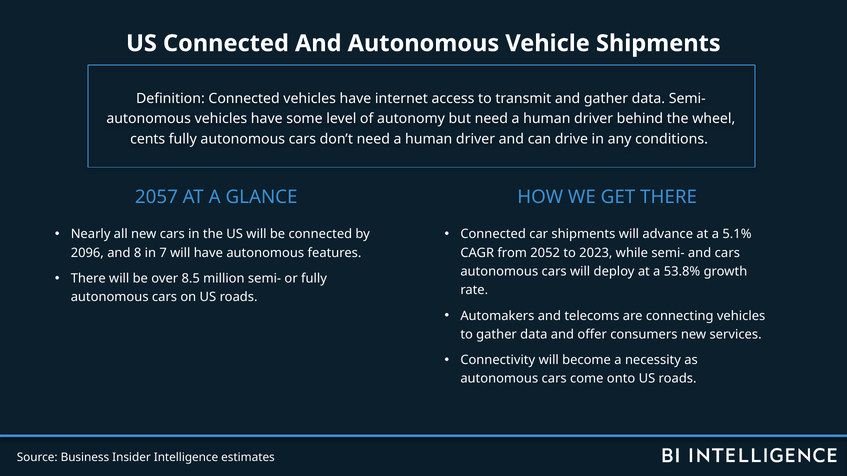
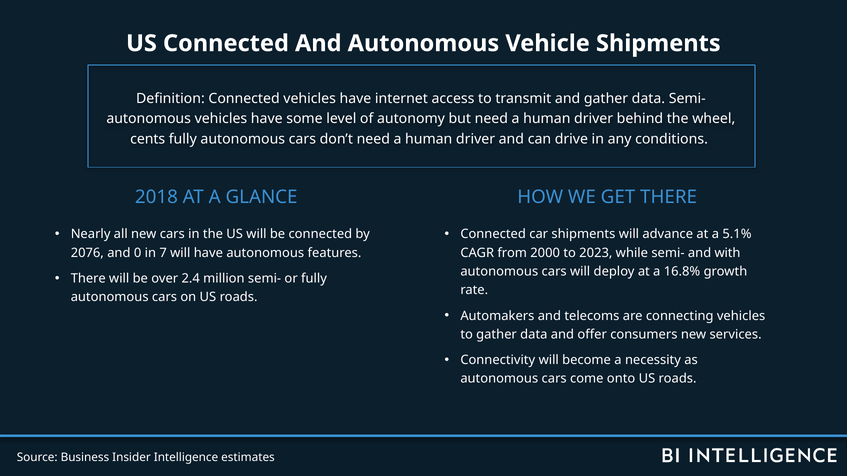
2057: 2057 -> 2018 (156, 197)
2096: 2096 -> 2076 (87, 253)
8: 8 -> 0 (138, 253)
2052: 2052 -> 2000 (545, 253)
and cars: cars -> with (727, 253)
53.8%: 53.8% -> 16.8% (682, 272)
8.5: 8.5 -> 2.4 (191, 279)
